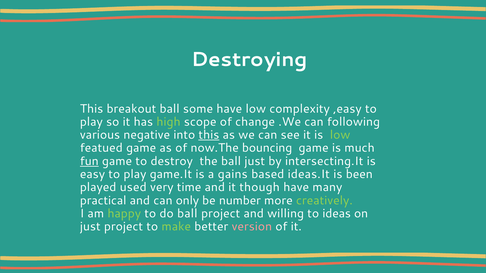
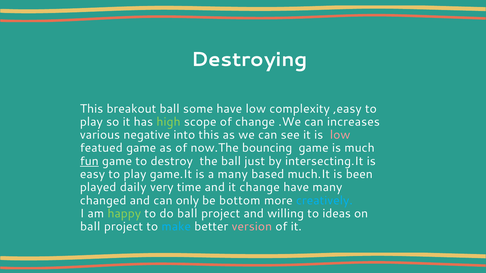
following: following -> increases (353, 122)
this underline: present -> none (209, 135)
low colour: light green -> pink (340, 135)
a gains: gains -> many (233, 174)
ideas.It: ideas.It -> much.It (309, 174)
used: used -> daily (133, 188)
it though: though -> change (260, 188)
practical: practical -> changed (103, 201)
number: number -> bottom (240, 201)
creatively colour: light green -> light blue (324, 201)
just: just -> ball (90, 227)
make colour: light green -> light blue (176, 227)
